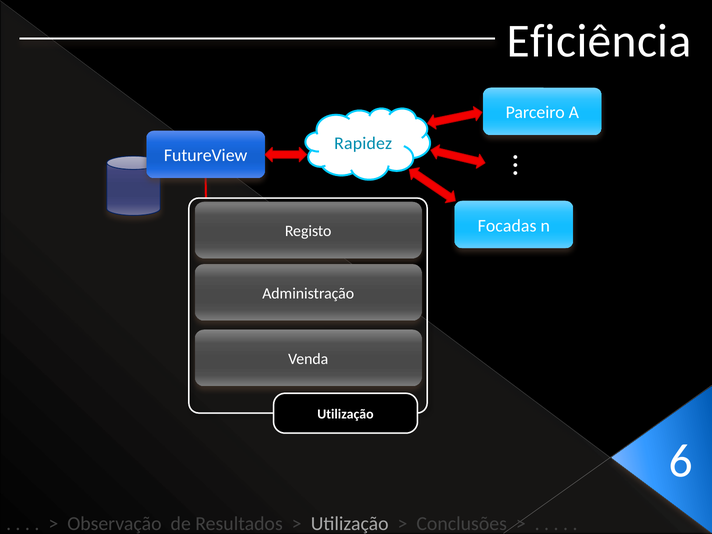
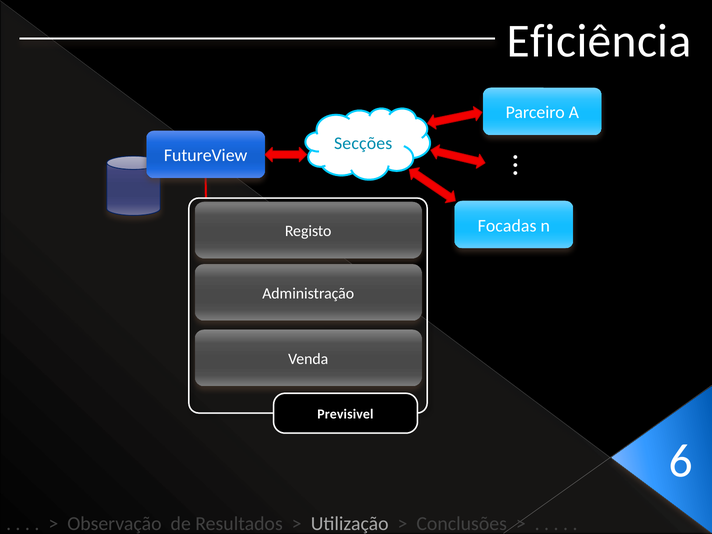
Rapidez: Rapidez -> Secções (363, 143)
Utilização: Utilização -> Previsivel (345, 414)
